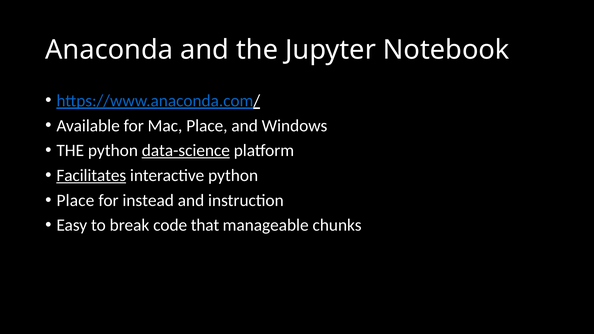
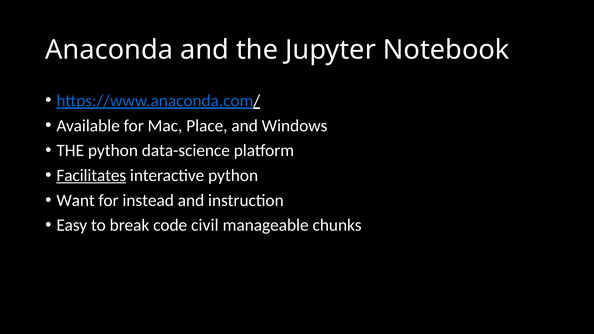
data-science underline: present -> none (186, 151)
Place: Place -> Want (76, 200)
that: that -> civil (205, 225)
